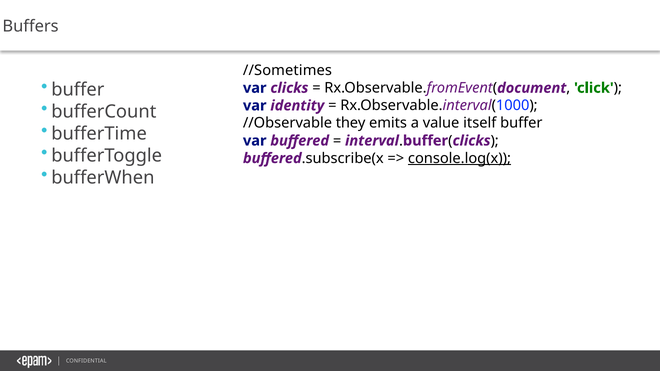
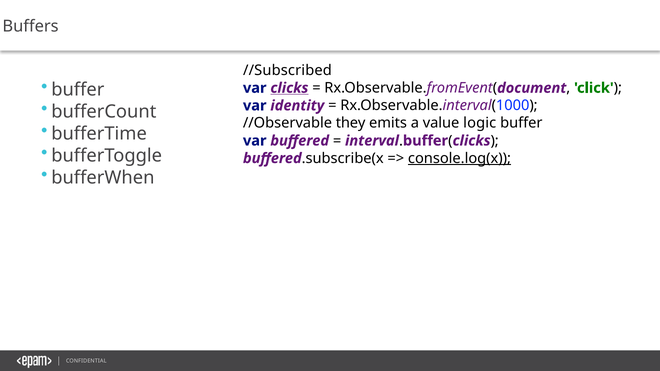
//Sometimes: //Sometimes -> //Subscribed (287, 70)
clicks underline: none -> present (289, 88)
itself: itself -> logic (480, 123)
